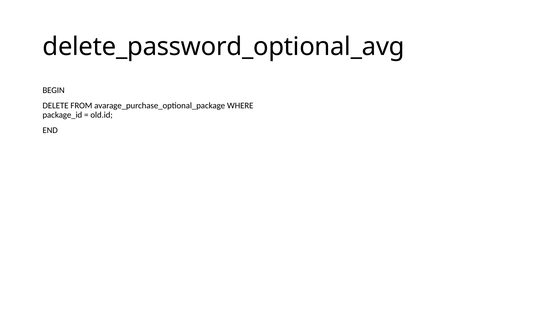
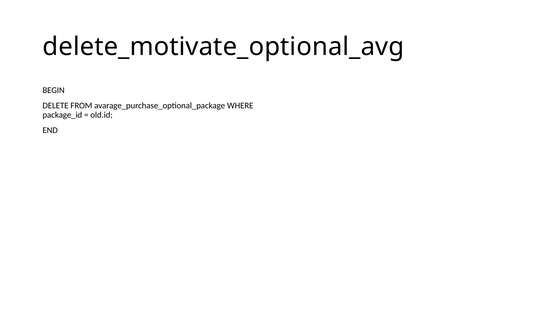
delete_password_optional_avg: delete_password_optional_avg -> delete_motivate_optional_avg (223, 47)
